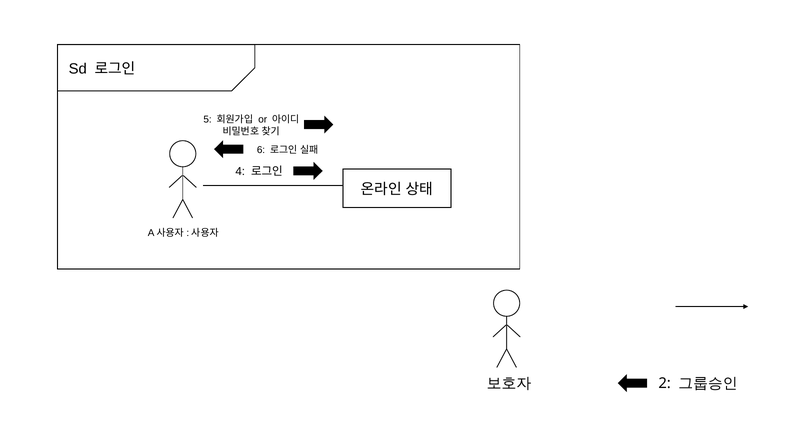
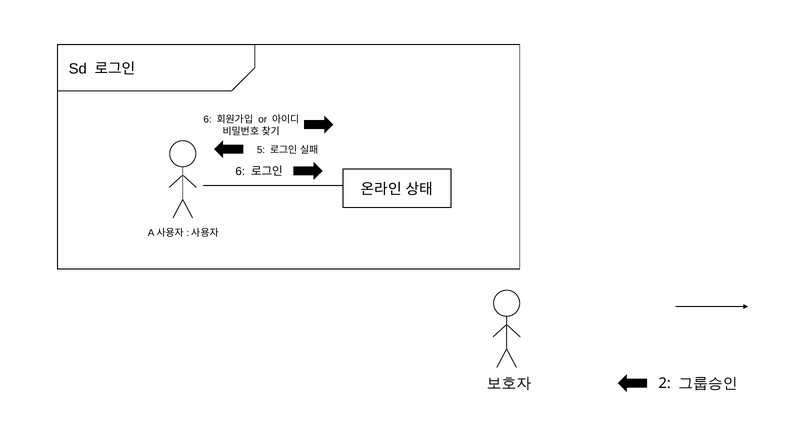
5: 5 -> 6 (208, 120)
6: 6 -> 5 (261, 150)
4: 4 -> 6 (240, 172)
